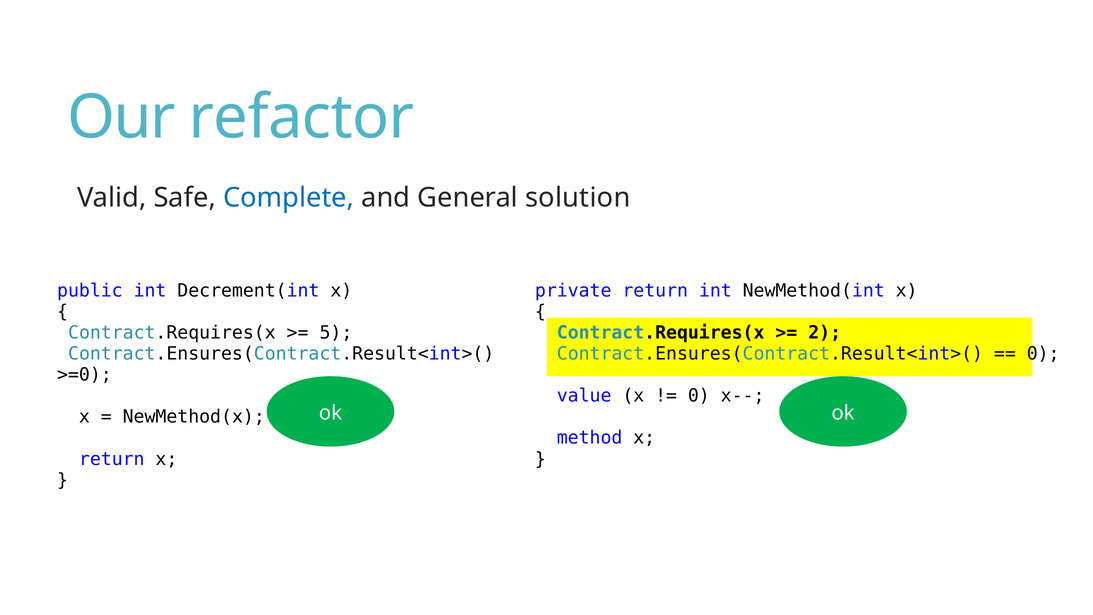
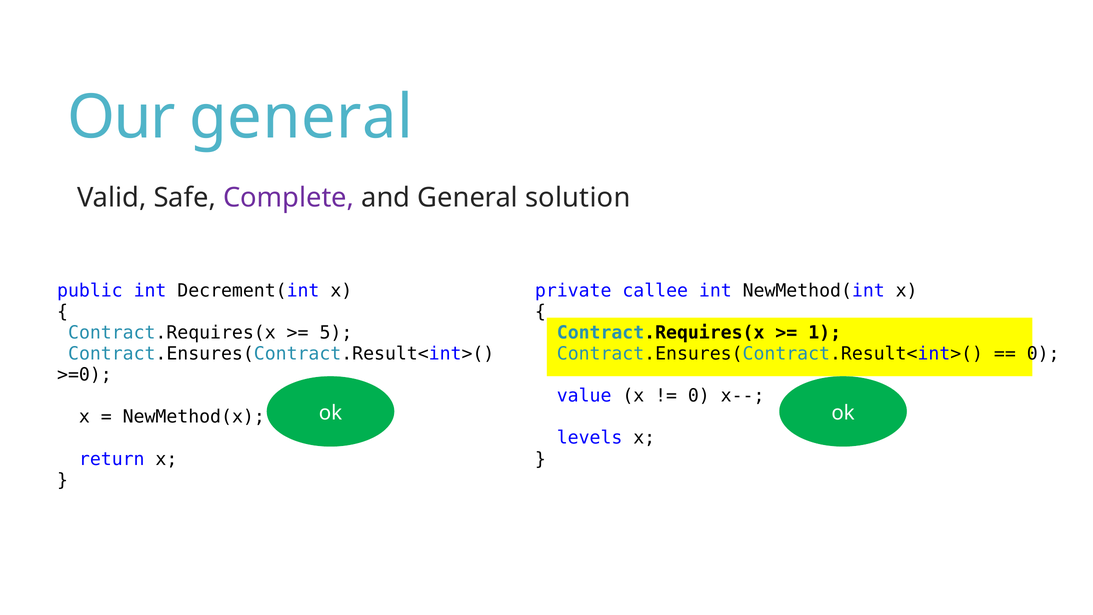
Our refactor: refactor -> general (301, 118)
Complete colour: blue -> purple (289, 198)
private return: return -> callee (655, 291)
2: 2 -> 1 (825, 333)
method: method -> levels (590, 438)
